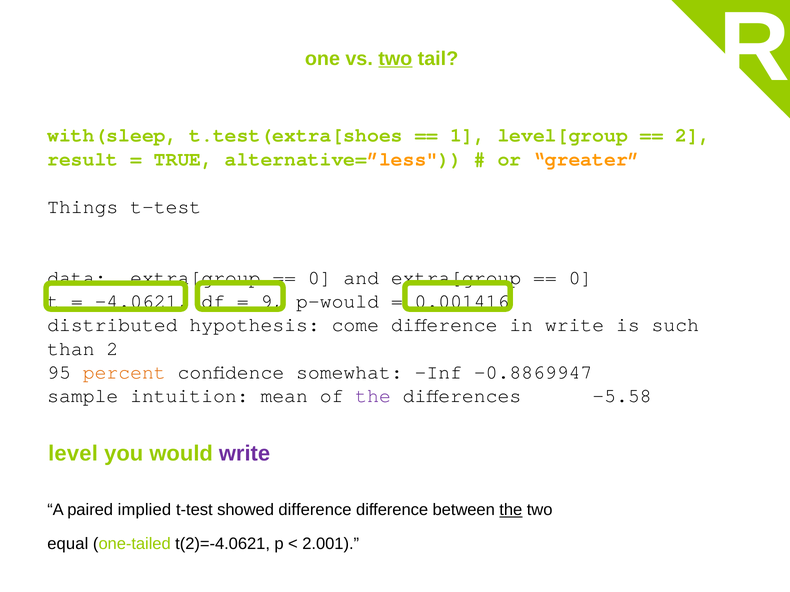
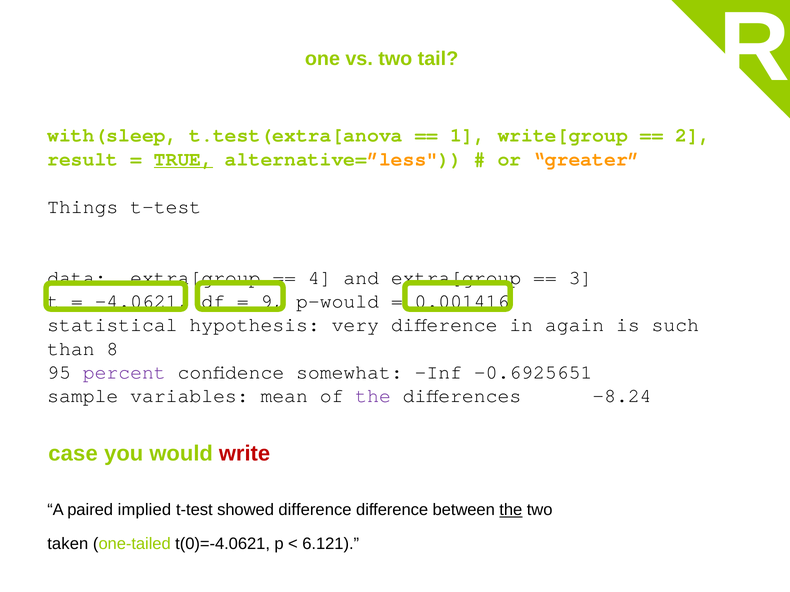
two underline: present -> none (395, 59)
t.test(extra[shoes: t.test(extra[shoes -> t.test(extra[anova (296, 136)
level[group: level[group -> write[group (563, 136)
TRUE underline: none -> present (184, 159)
0: 0 -> 4 (320, 278)
0: 0 -> 3 (580, 278)
distributed: distributed -> statistical (112, 325)
come: come -> very (355, 325)
in write: write -> again (575, 325)
than 2: 2 -> 8 (112, 349)
percent colour: orange -> purple (124, 373)
-0.8869947: -0.8869947 -> -0.6925651 (533, 373)
intuition: intuition -> variables (189, 396)
-5.58: -5.58 -> -8.24 (622, 396)
level: level -> case (73, 454)
write colour: purple -> red (245, 454)
equal: equal -> taken (68, 544)
t(2)=-4.0621: t(2)=-4.0621 -> t(0)=-4.0621 (223, 544)
2.001: 2.001 -> 6.121 (331, 544)
